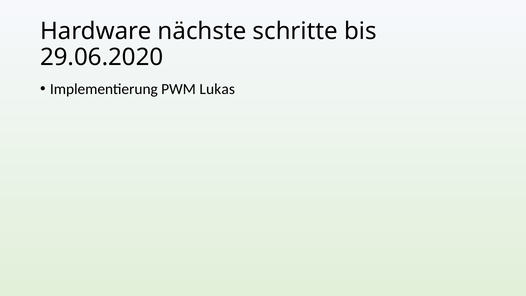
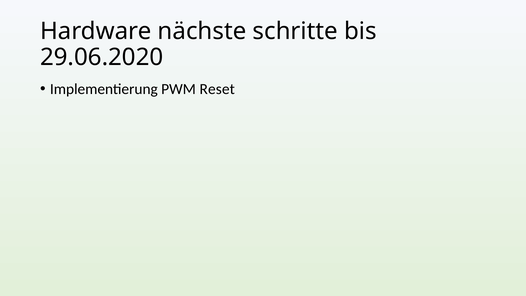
Lukas: Lukas -> Reset (217, 89)
